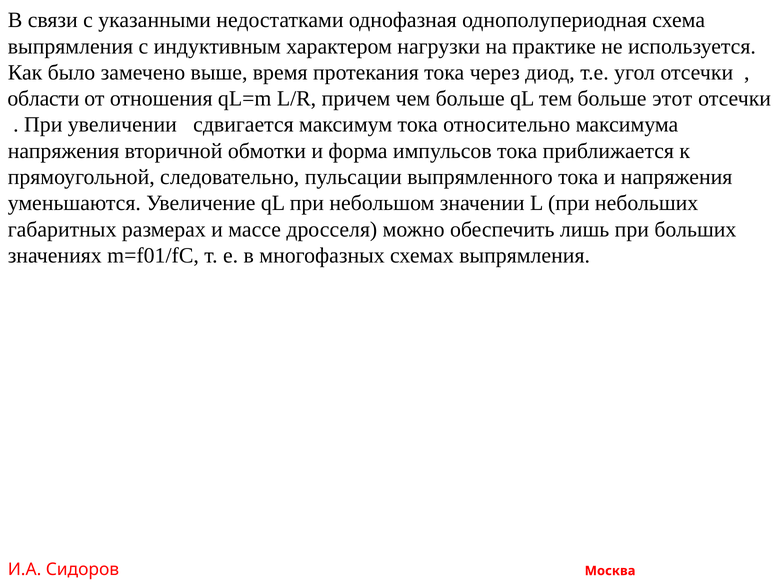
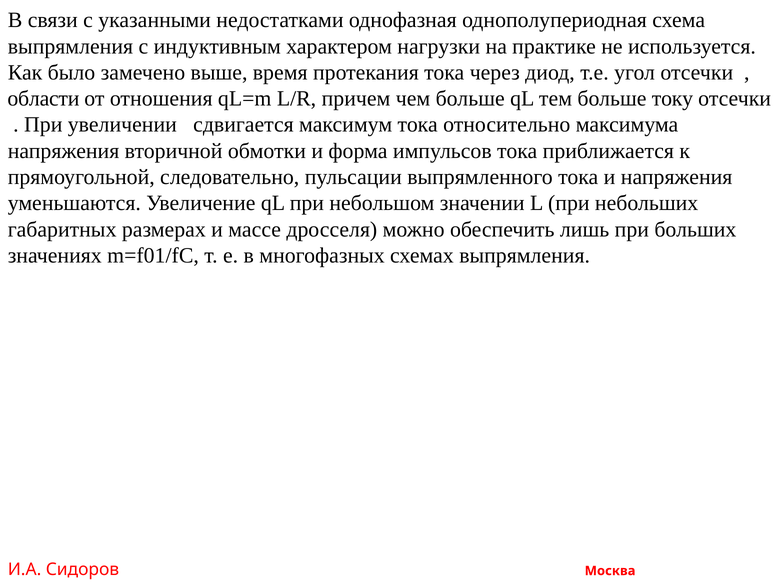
этот: этот -> току (672, 99)
